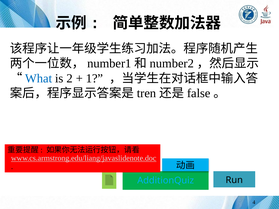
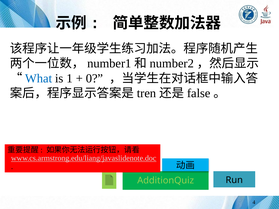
2: 2 -> 1 (70, 78)
1: 1 -> 0 (94, 78)
AdditionQuiz colour: light blue -> light green (166, 181)
